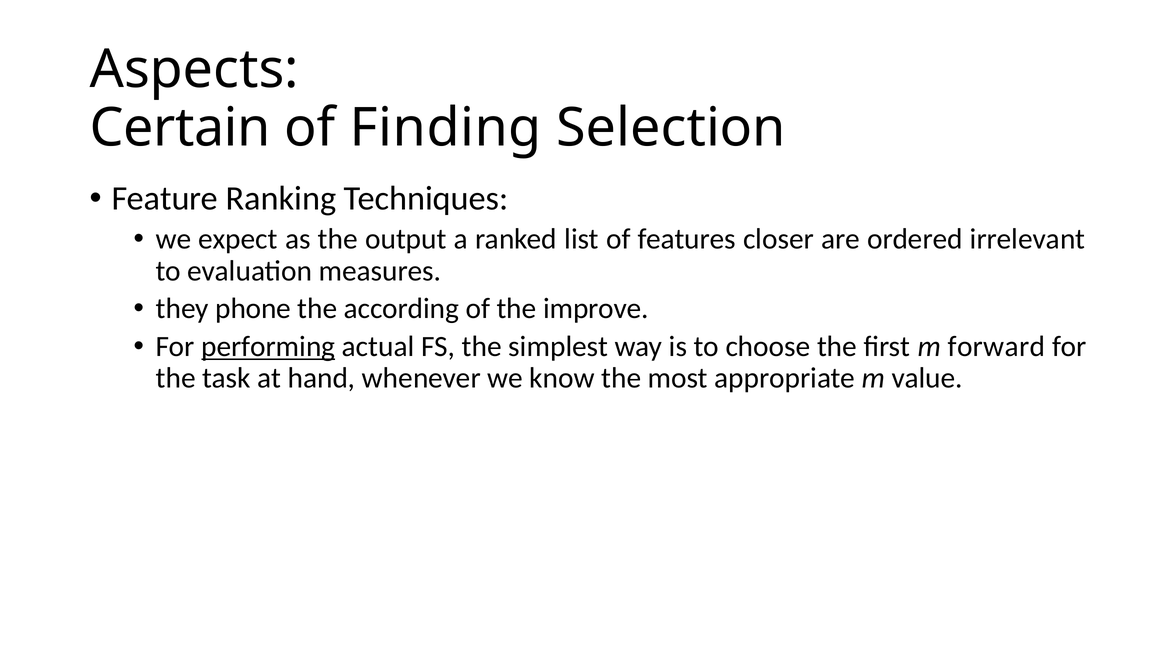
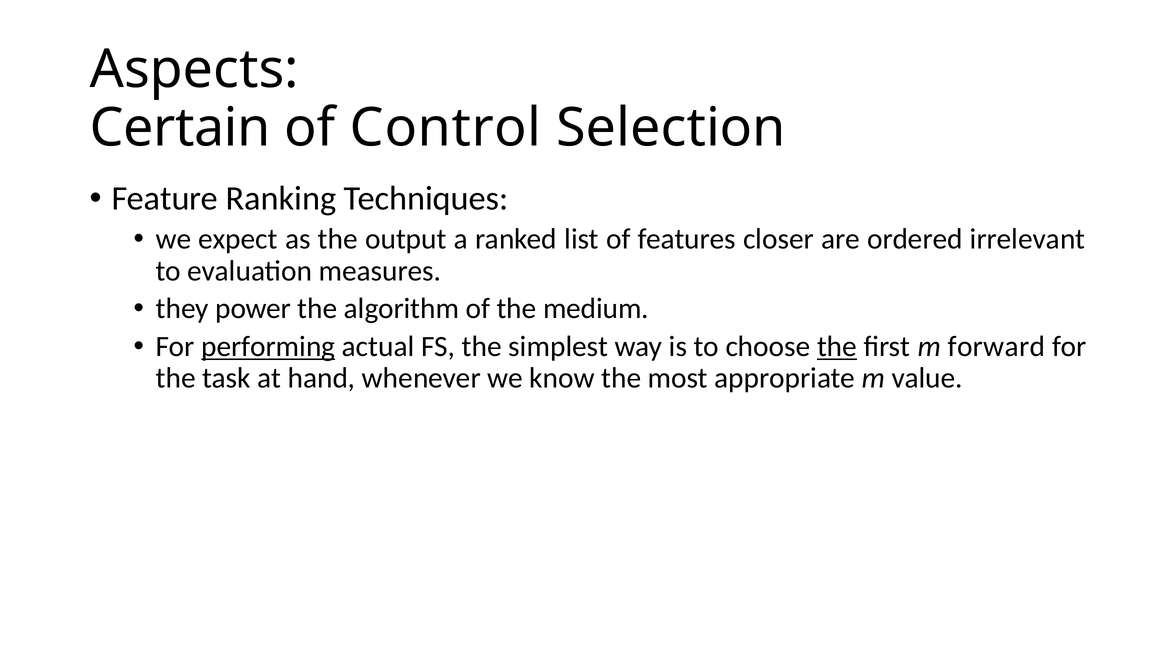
Finding: Finding -> Control (446, 128)
phone: phone -> power (253, 309)
according: according -> algorithm (401, 309)
improve: improve -> medium (596, 309)
the underline: none -> present (837, 347)
